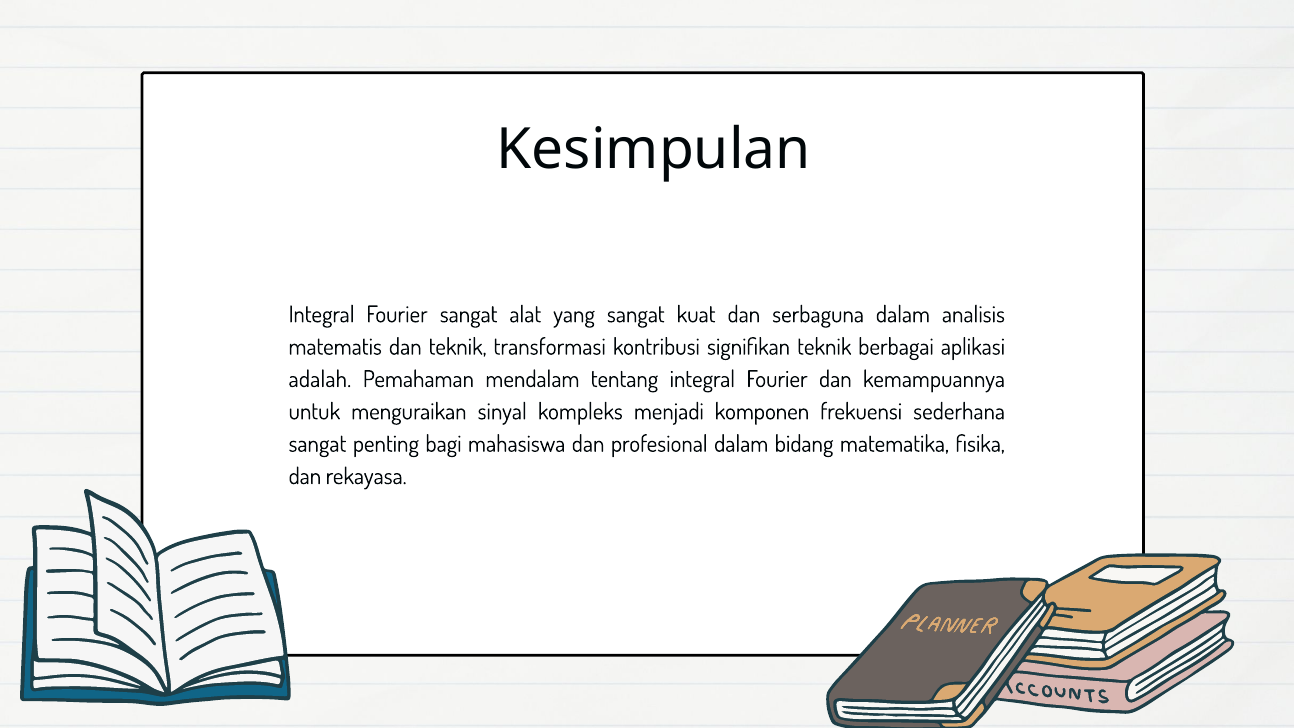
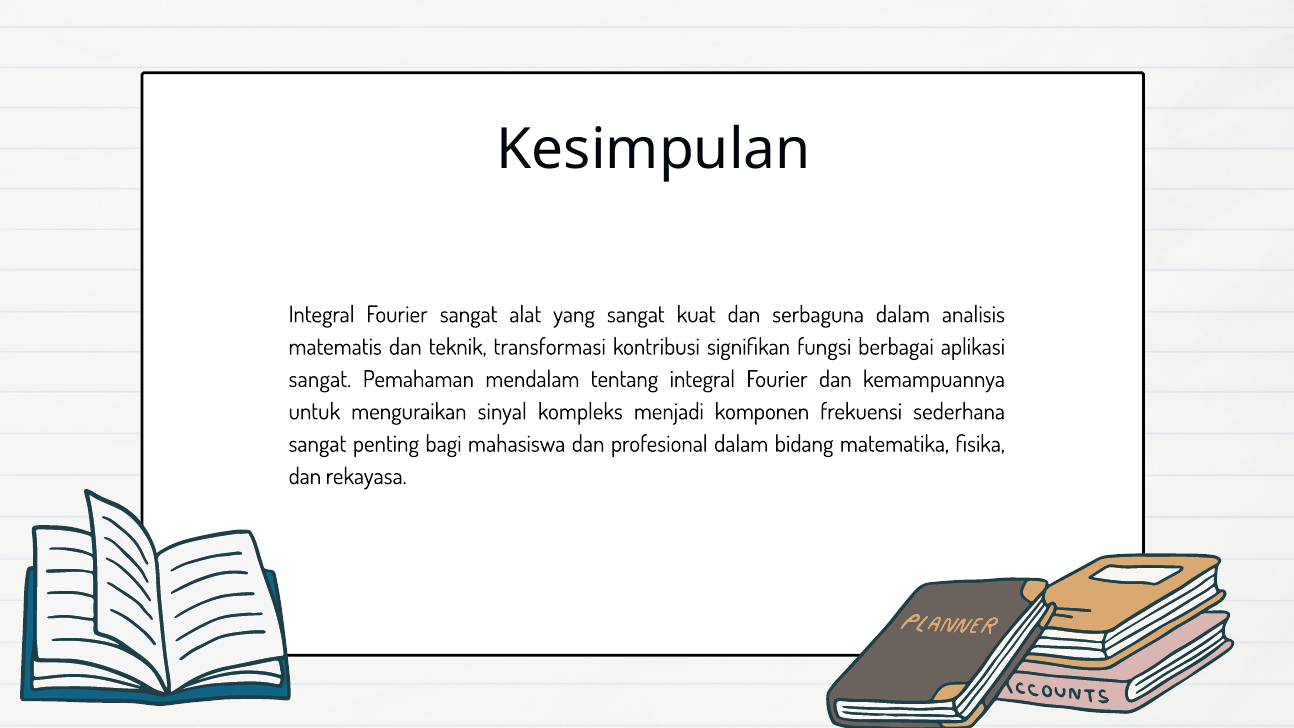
signifikan teknik: teknik -> fungsi (824, 347)
adalah: adalah -> sangat (320, 379)
